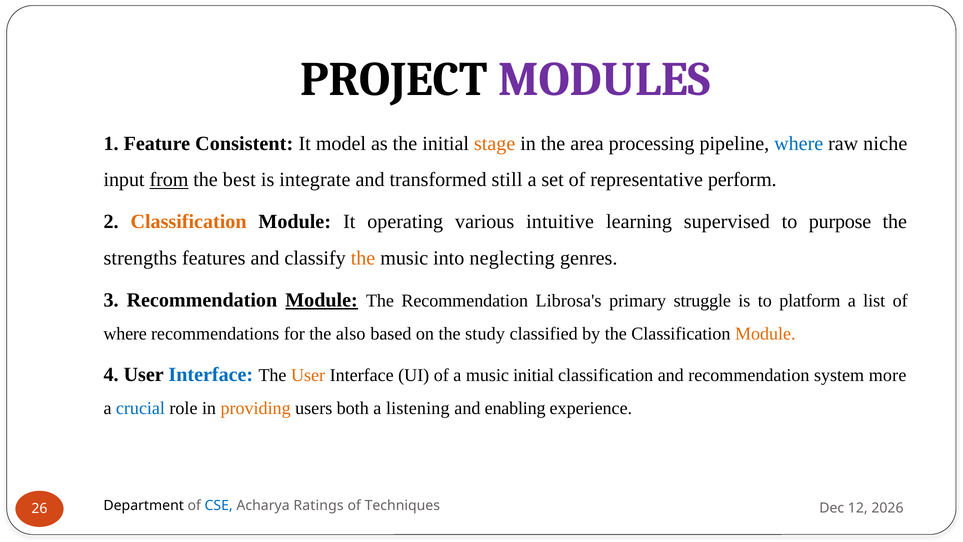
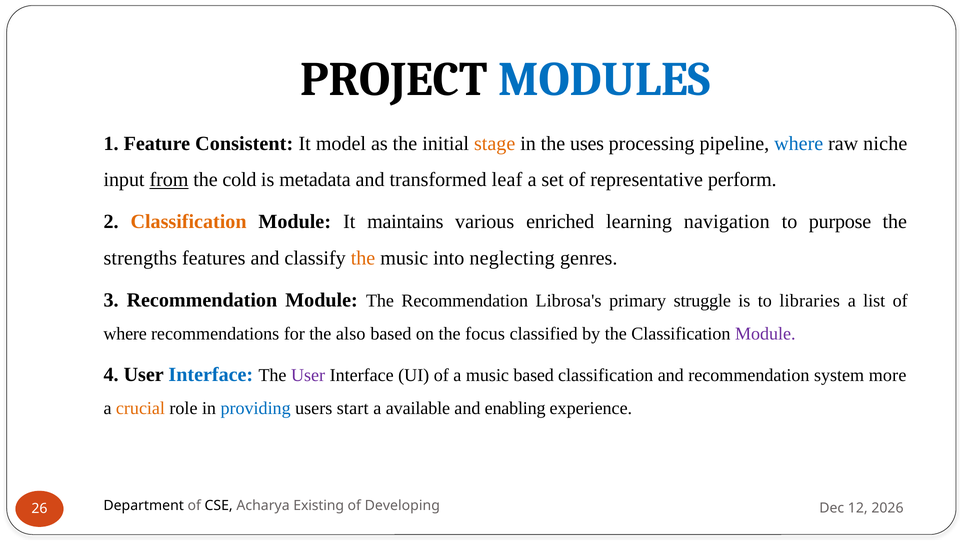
MODULES colour: purple -> blue (604, 79)
area: area -> uses (587, 144)
best: best -> cold (239, 180)
integrate: integrate -> metadata (315, 180)
still: still -> leaf (507, 180)
operating: operating -> maintains (405, 222)
intuitive: intuitive -> enriched (560, 222)
supervised: supervised -> navigation (727, 222)
Module underline: present -> none (322, 300)
platform: platform -> libraries (810, 301)
study: study -> focus (485, 333)
Module colour: orange -> purple (765, 333)
User colour: orange -> purple (308, 375)
music initial: initial -> based (534, 375)
crucial colour: blue -> orange (140, 408)
providing colour: orange -> blue (256, 408)
both: both -> start (353, 408)
listening: listening -> available (418, 408)
CSE colour: blue -> black (219, 505)
Ratings: Ratings -> Existing (319, 505)
Techniques: Techniques -> Developing (402, 505)
